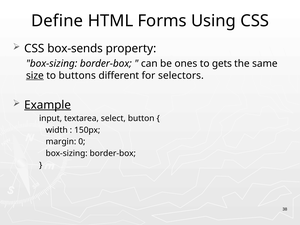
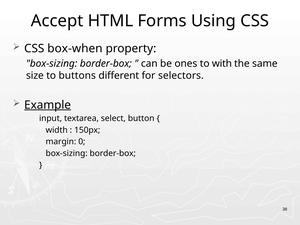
Define: Define -> Accept (57, 21)
box-sends: box-sends -> box-when (75, 49)
gets: gets -> with (222, 63)
size underline: present -> none (35, 75)
